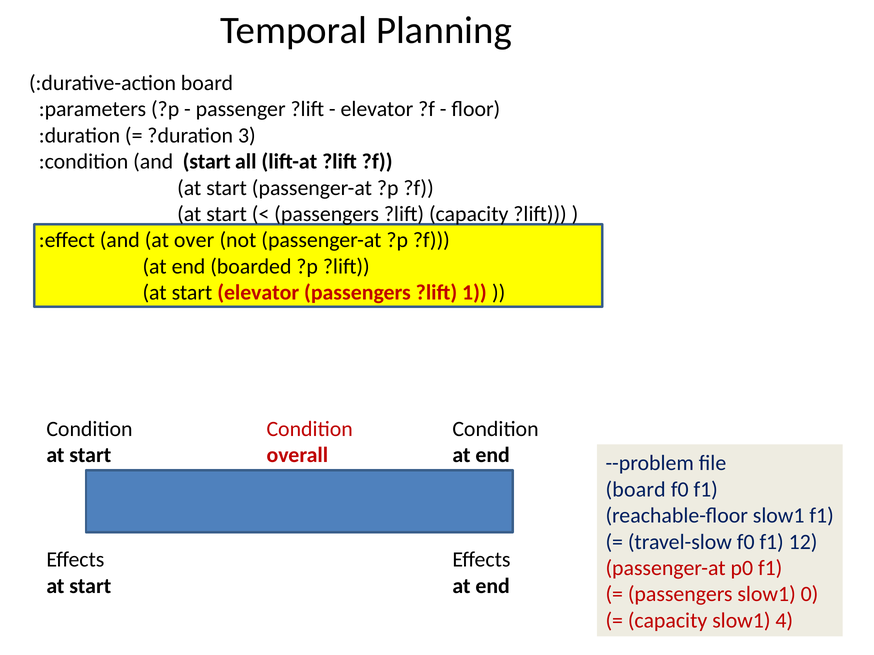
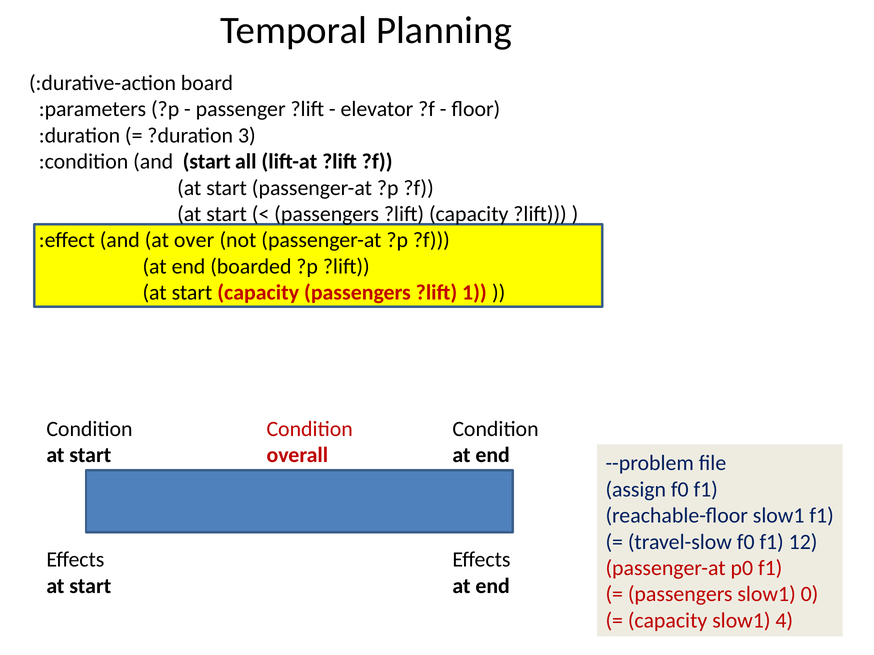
start elevator: elevator -> capacity (258, 293)
board: board -> assign (636, 490)
